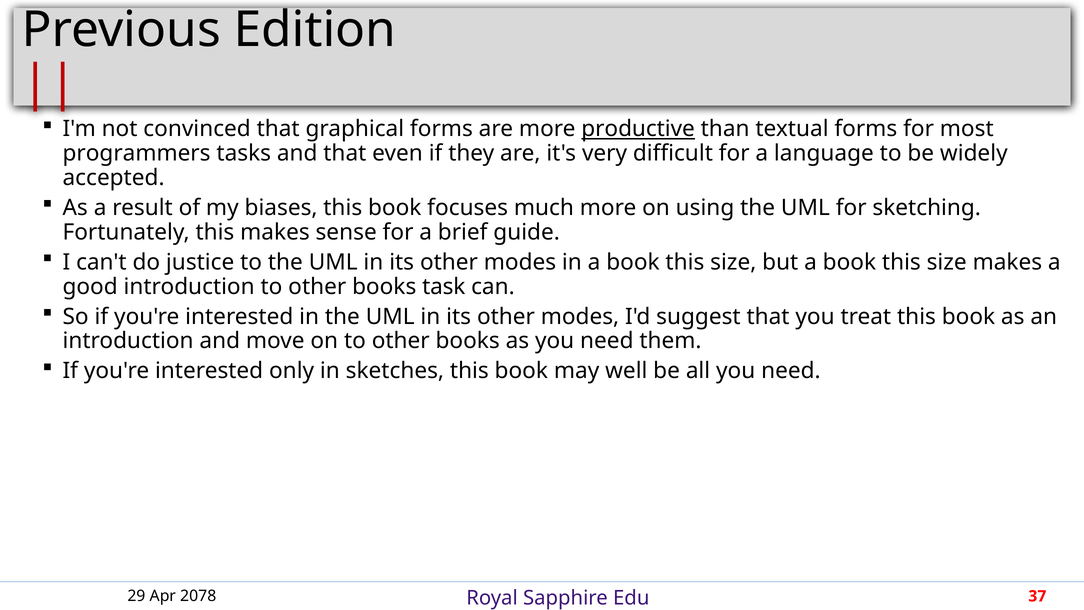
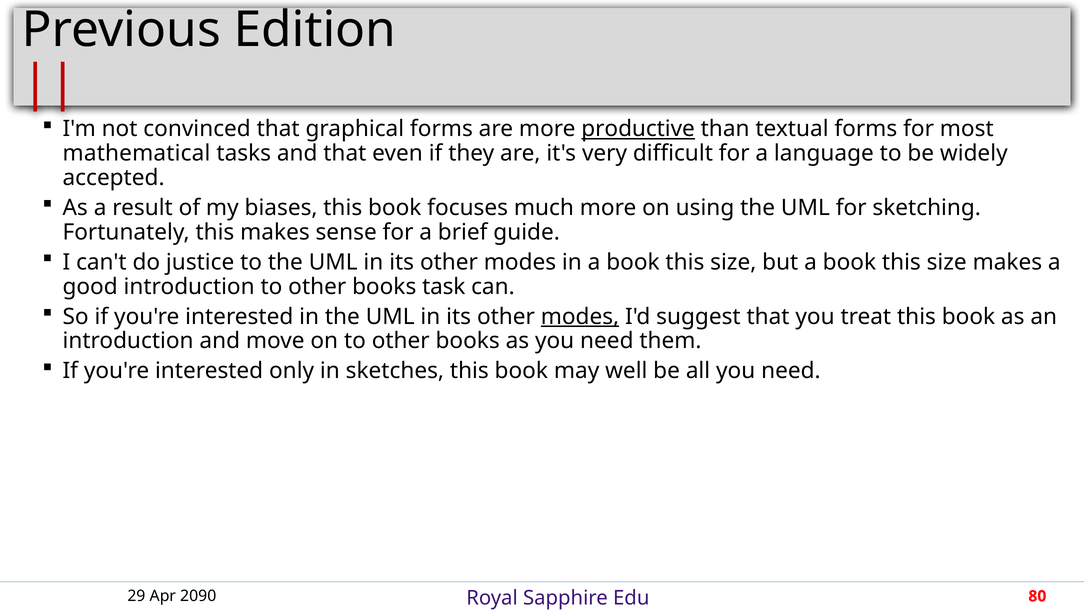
programmers: programmers -> mathematical (136, 153)
modes underline: none -> present (580, 316)
2078: 2078 -> 2090 (198, 596)
37: 37 -> 80 (1037, 596)
